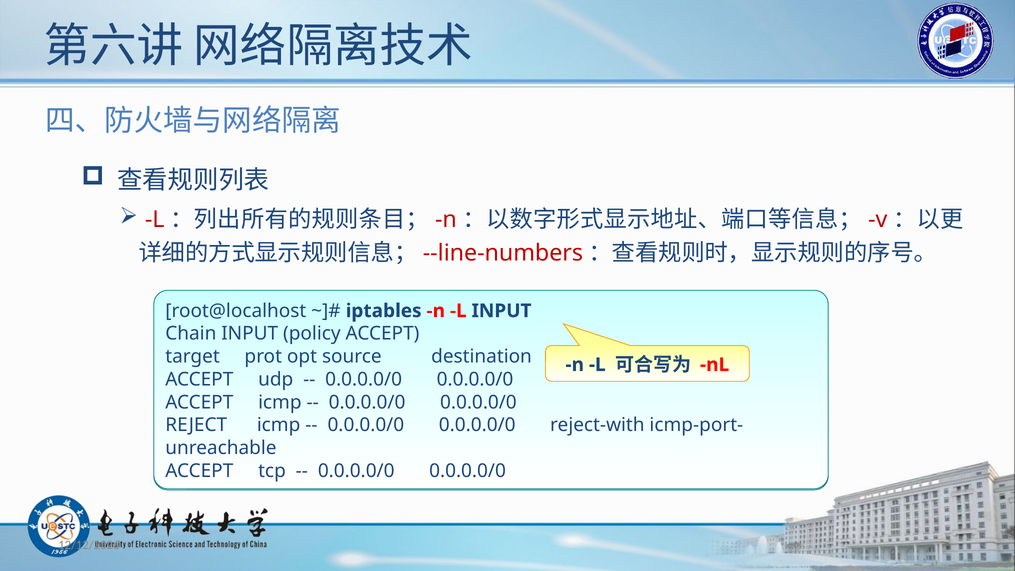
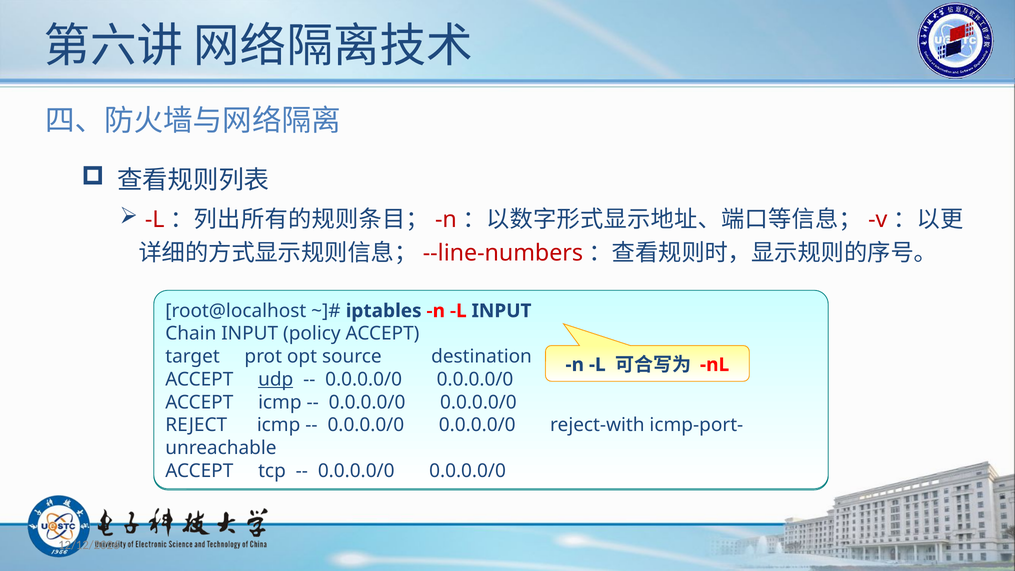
udp underline: none -> present (276, 379)
